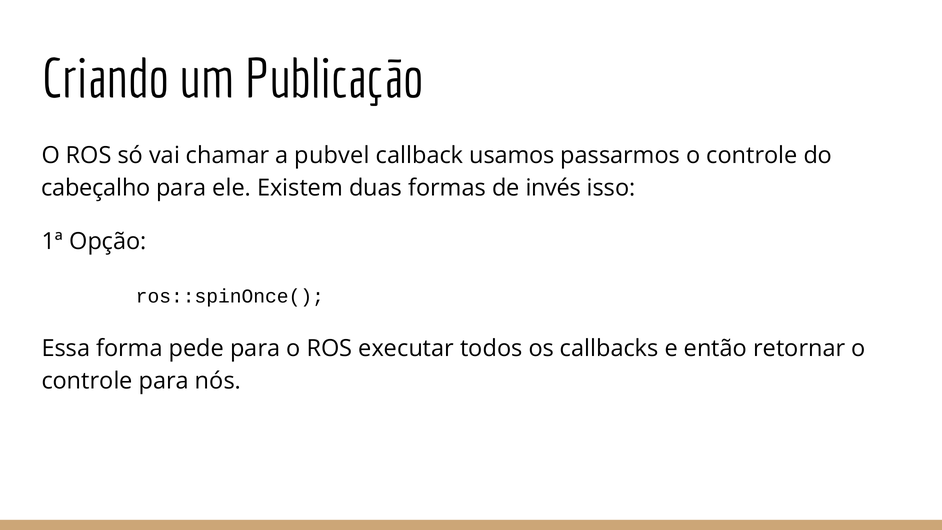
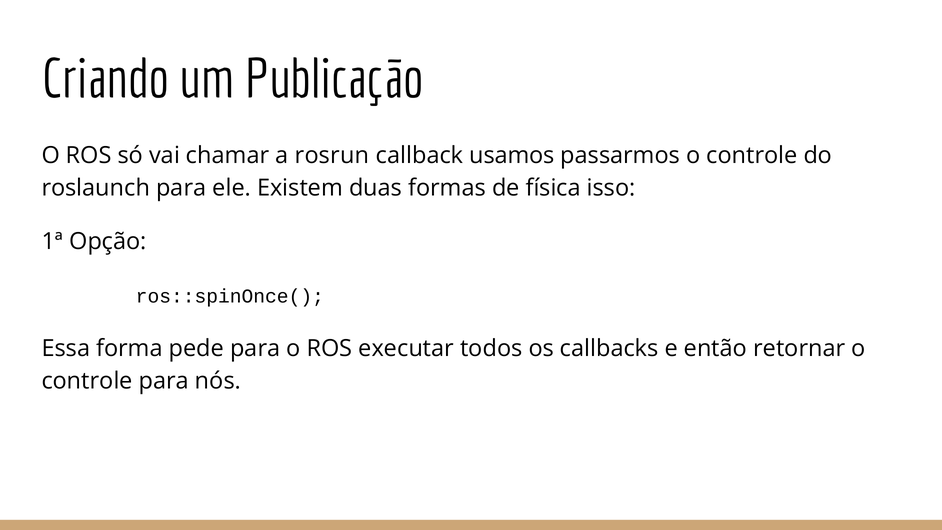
pubvel: pubvel -> rosrun (332, 156)
cabeçalho: cabeçalho -> roslaunch (96, 188)
invés: invés -> física (553, 188)
